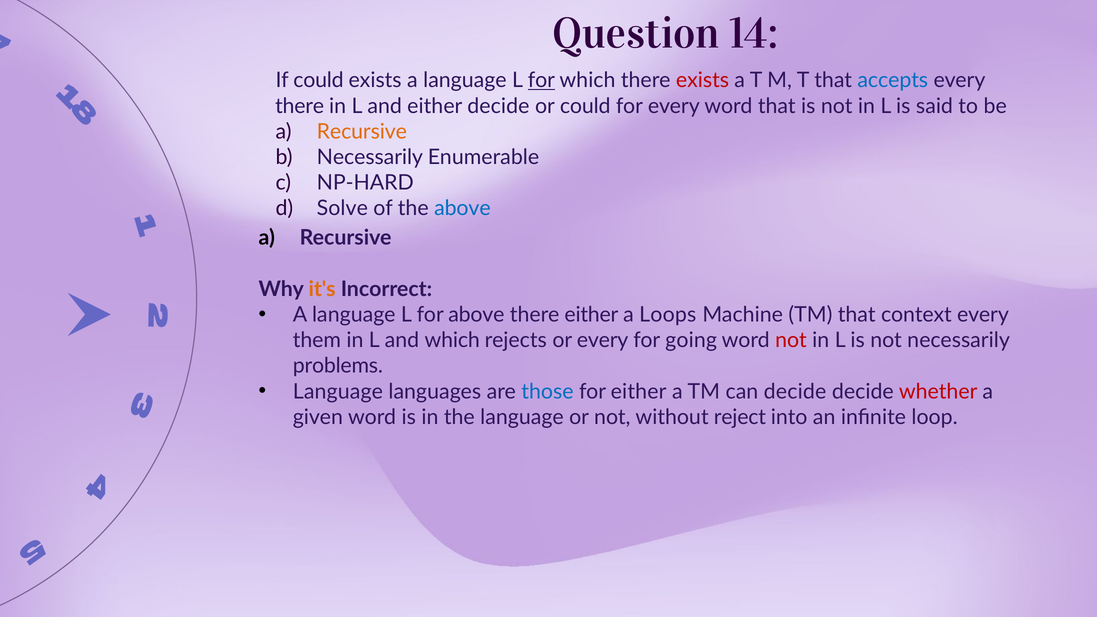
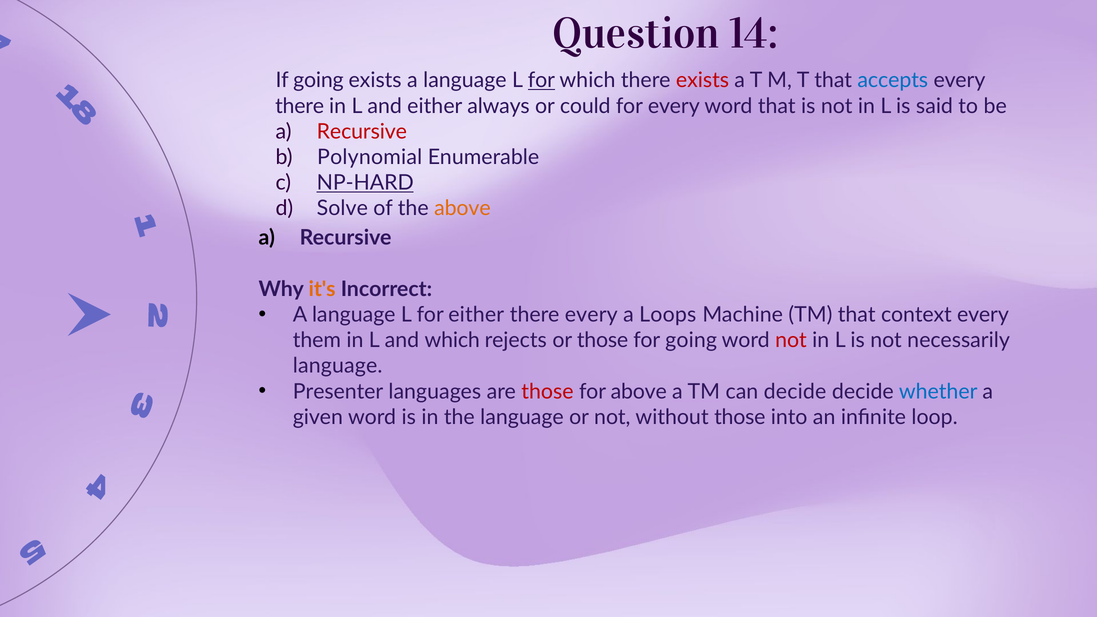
If could: could -> going (318, 80)
either decide: decide -> always (499, 106)
Recursive colour: orange -> red (362, 132)
Necessarily: Necessarily -> Polynomial (370, 157)
NP-HARD underline: none -> present (365, 183)
above colour: blue -> orange (462, 208)
for above: above -> either (476, 315)
there either: either -> every (591, 315)
or every: every -> those (603, 340)
problems: problems -> language (338, 366)
Language: Language -> Presenter (338, 392)
those colour: blue -> red (547, 392)
for either: either -> above (639, 392)
whether colour: red -> blue (938, 392)
without reject: reject -> those (740, 417)
